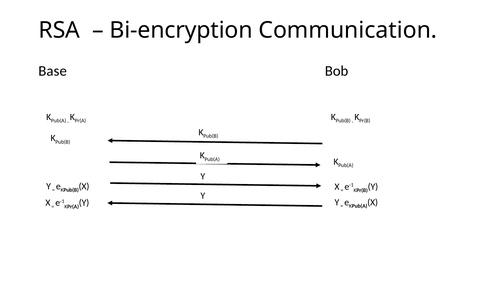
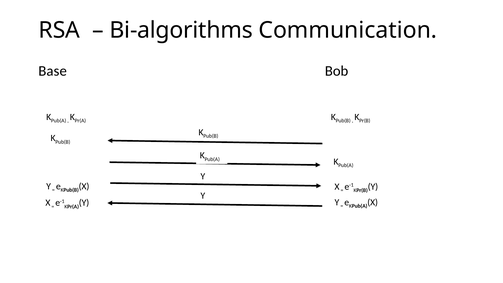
Bi-encryption: Bi-encryption -> Bi-algorithms (181, 30)
